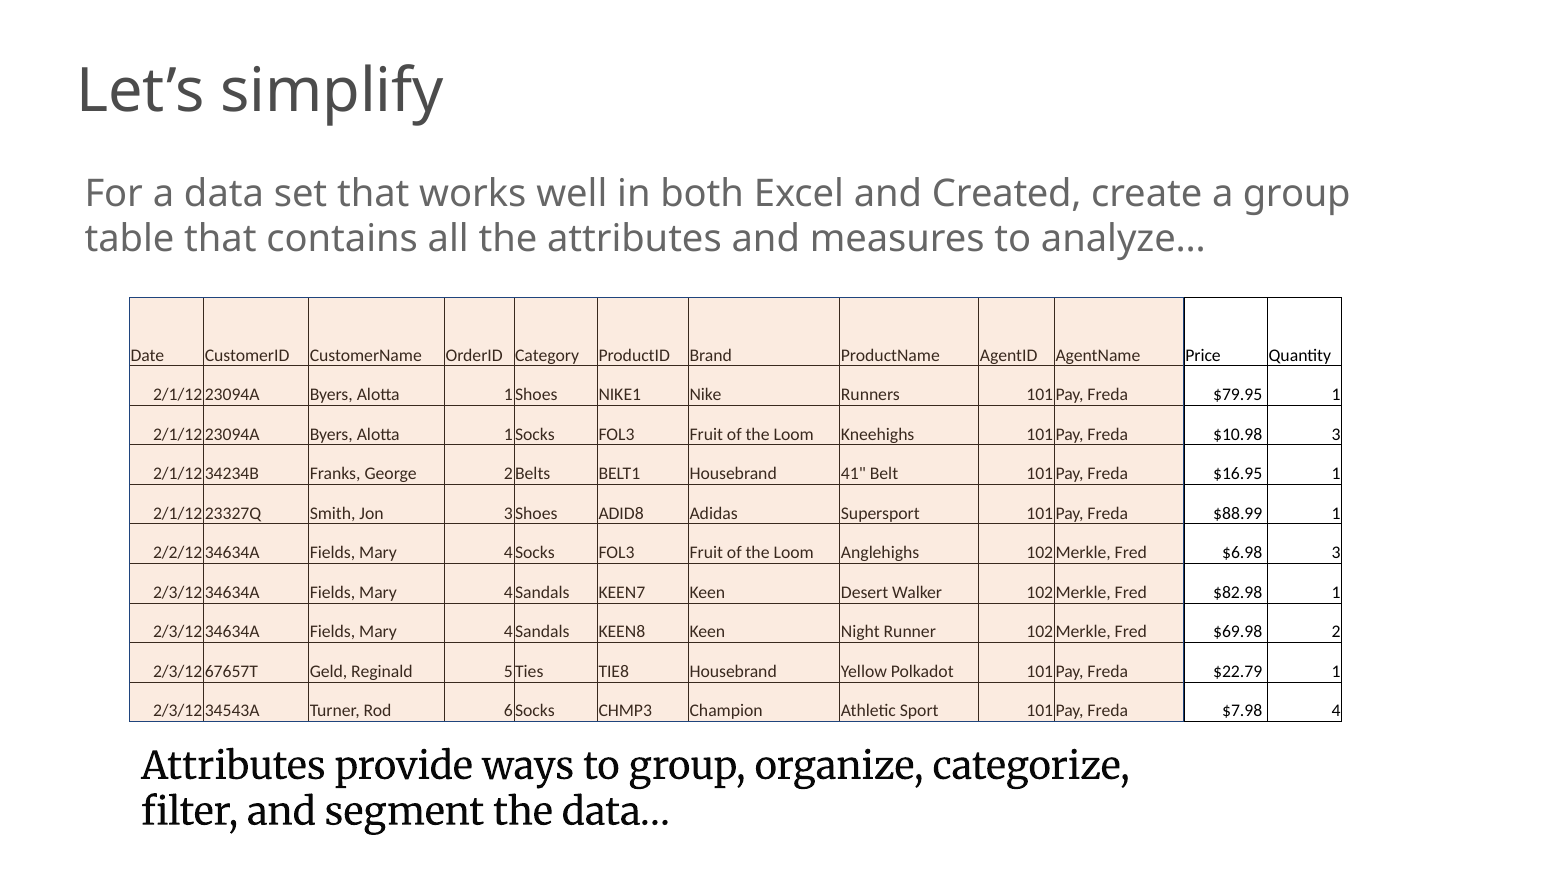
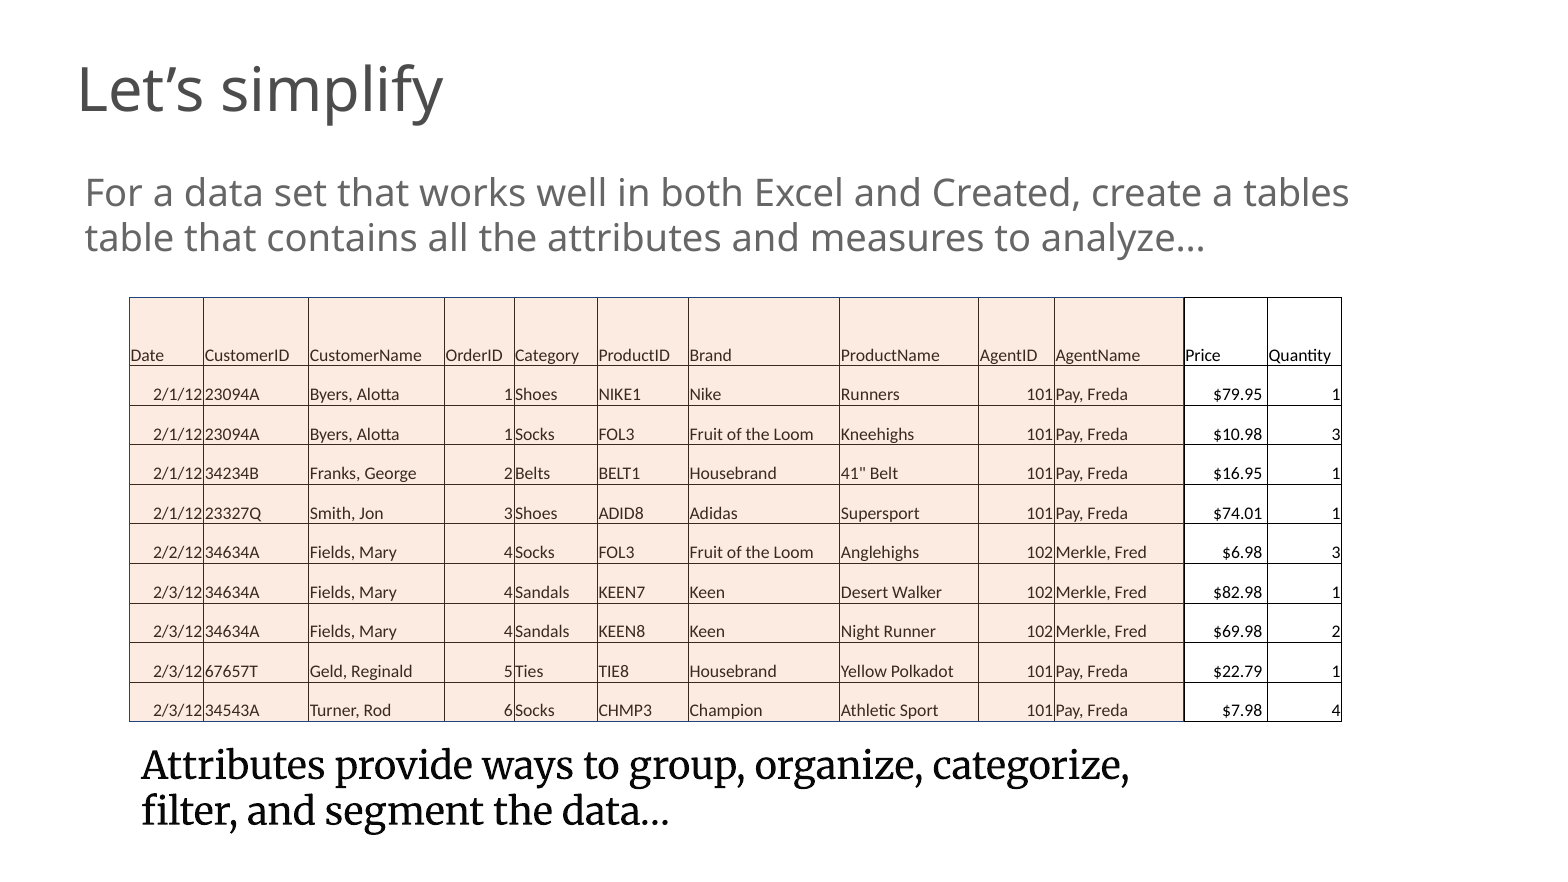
a group: group -> tables (1297, 194)
$88.99: $88.99 -> $74.01 (1238, 513)
